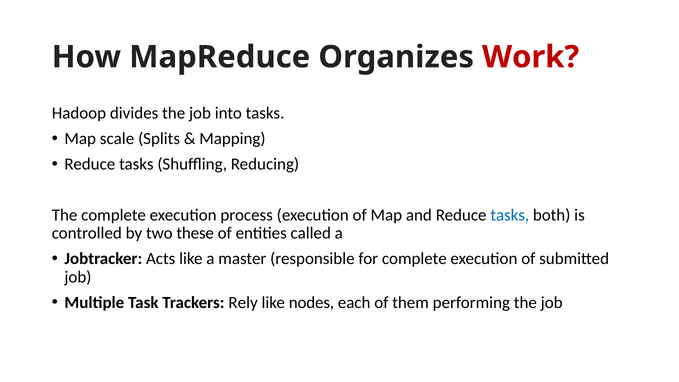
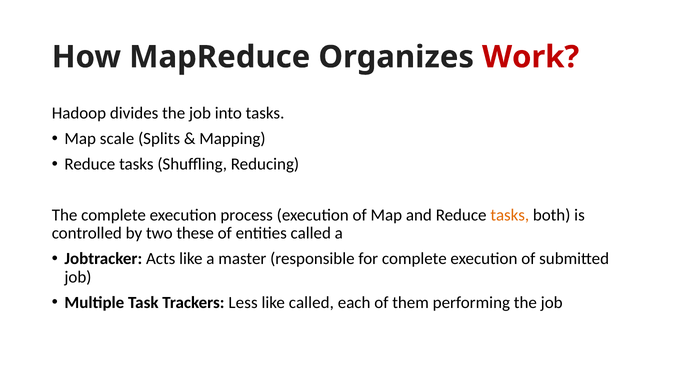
tasks colour: blue -> orange (510, 215)
Rely: Rely -> Less (243, 302)
like nodes: nodes -> called (311, 302)
